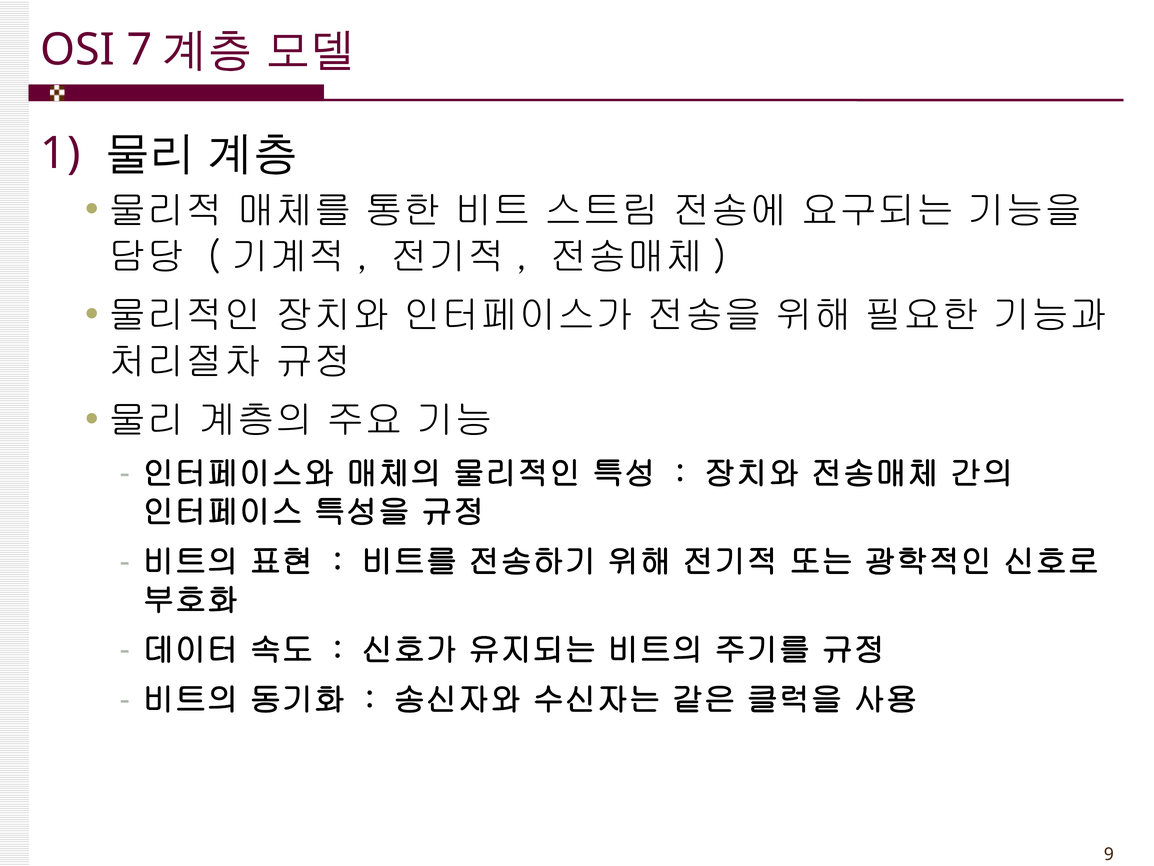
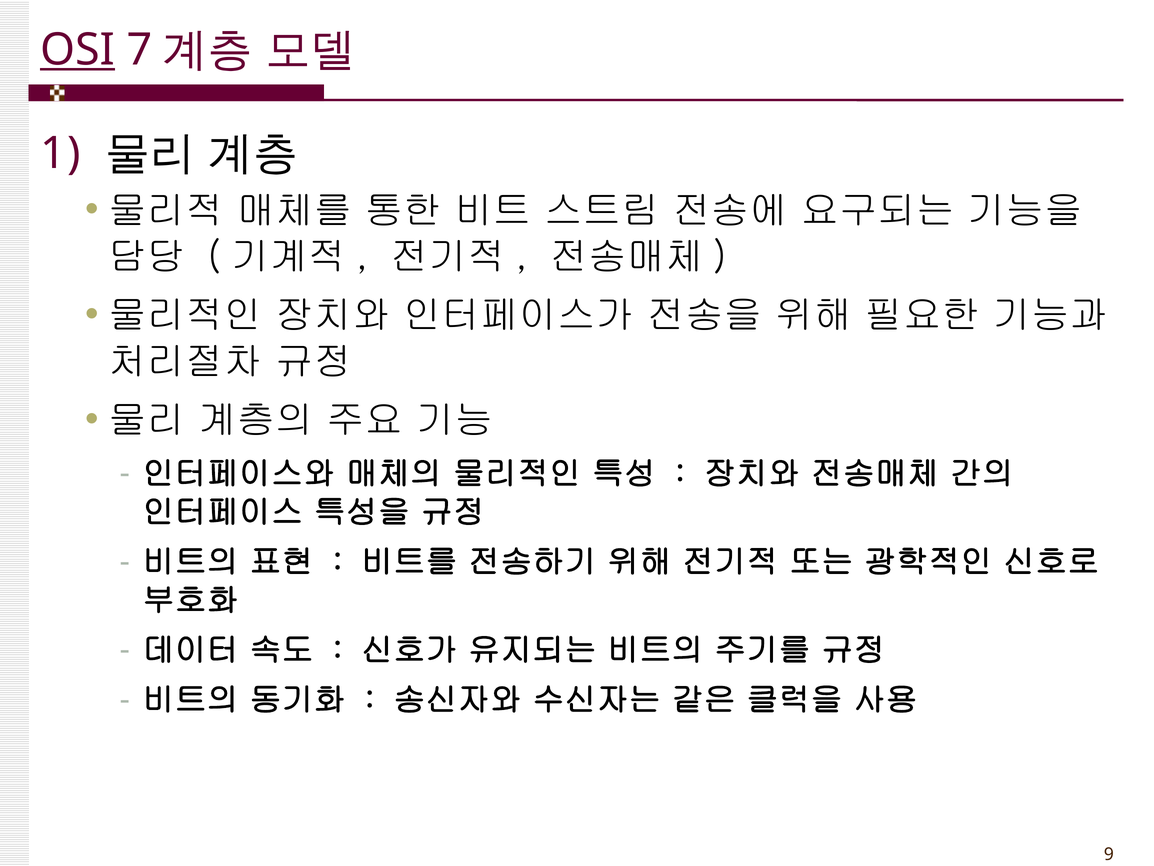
OSI underline: none -> present (78, 50)
